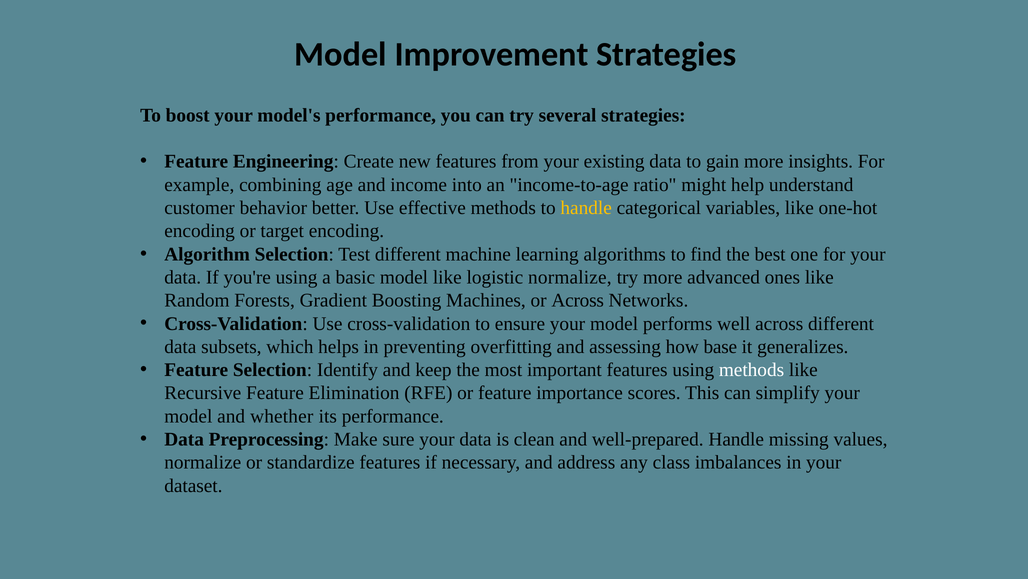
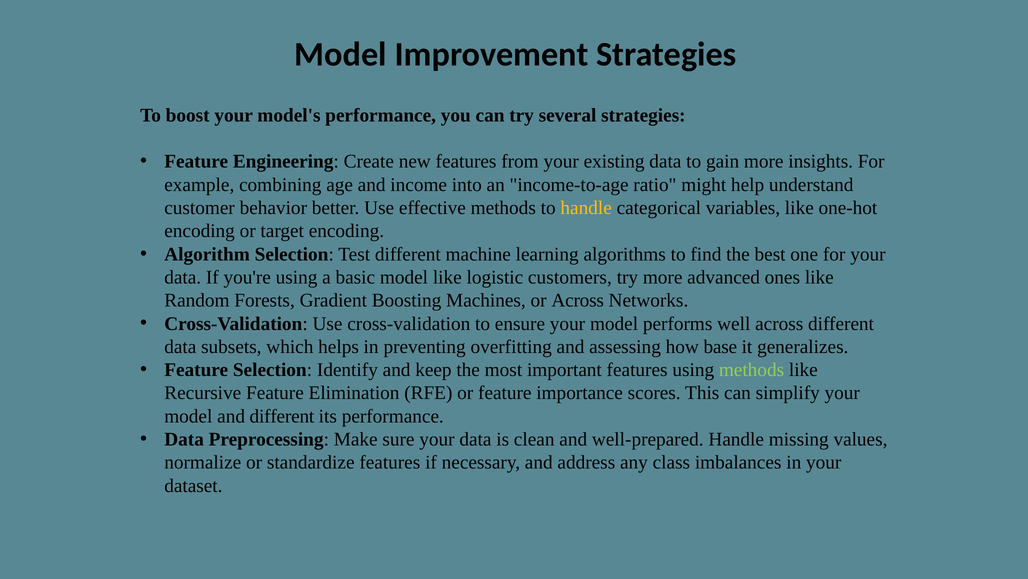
logistic normalize: normalize -> customers (570, 277)
methods colour: white -> light green (752, 369)
and whether: whether -> different (282, 416)
